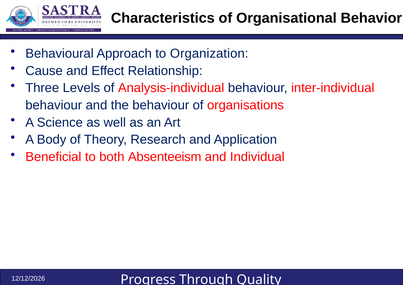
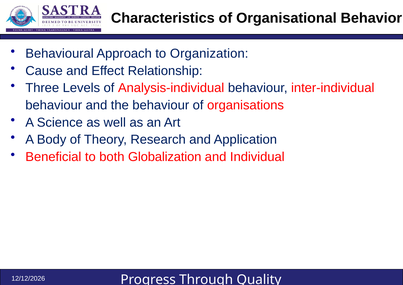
Absenteeism: Absenteeism -> Globalization (165, 157)
